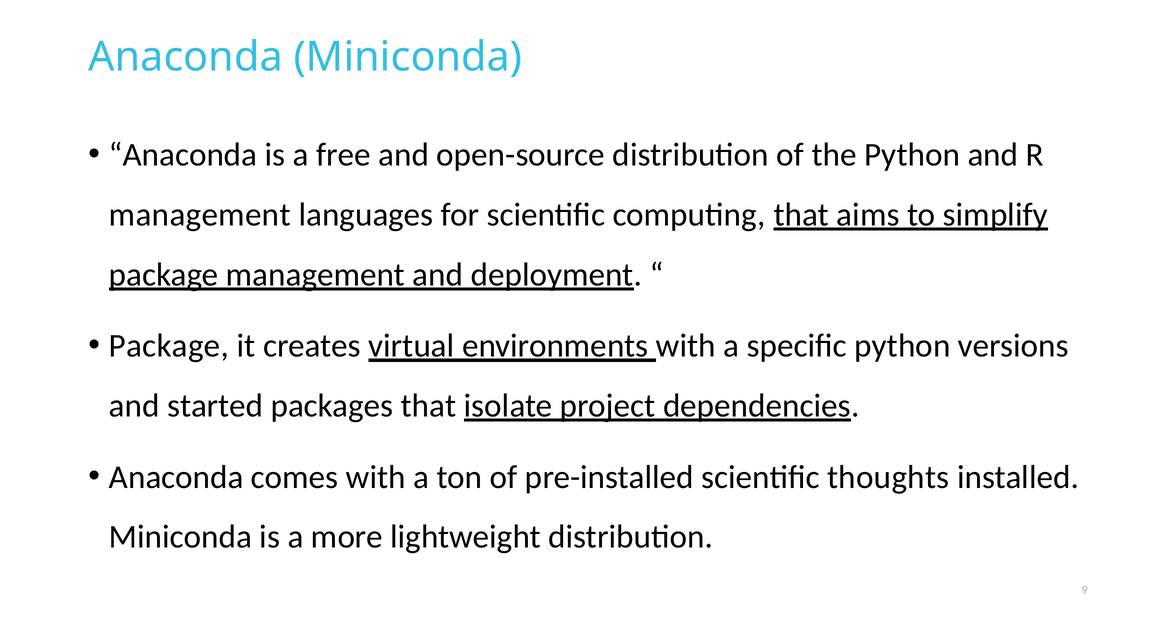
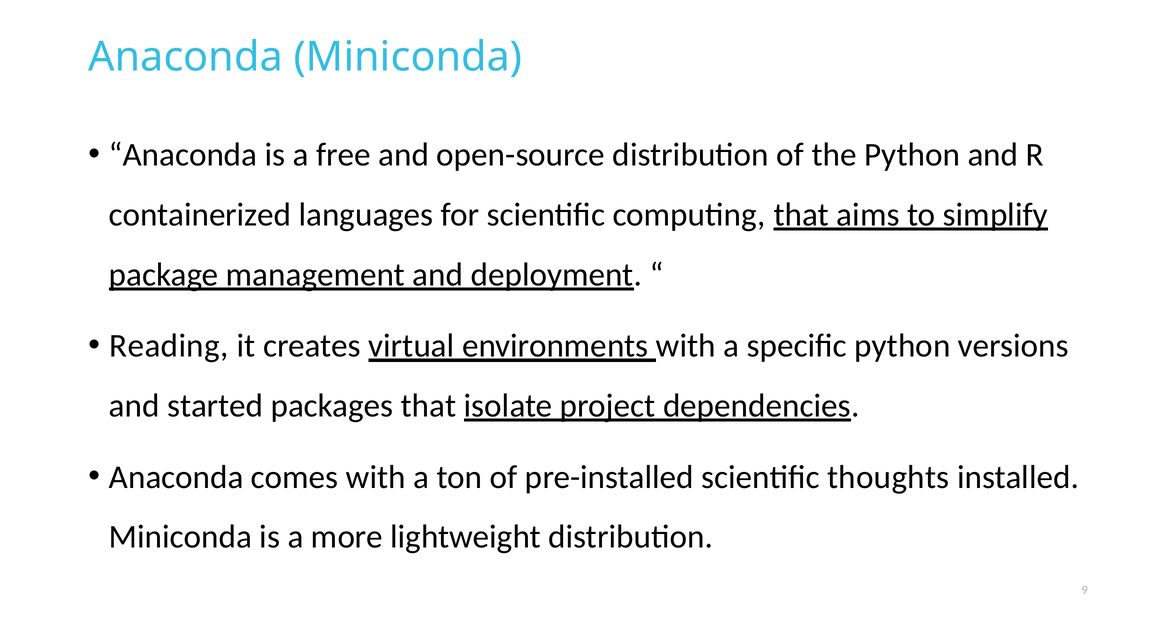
management: management -> containerized (200, 215)
Package: Package -> Reading (169, 346)
